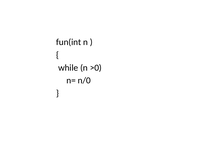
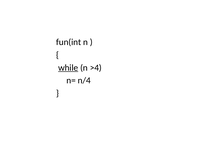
while underline: none -> present (68, 68)
>0: >0 -> >4 (96, 68)
n/0: n/0 -> n/4 (84, 80)
